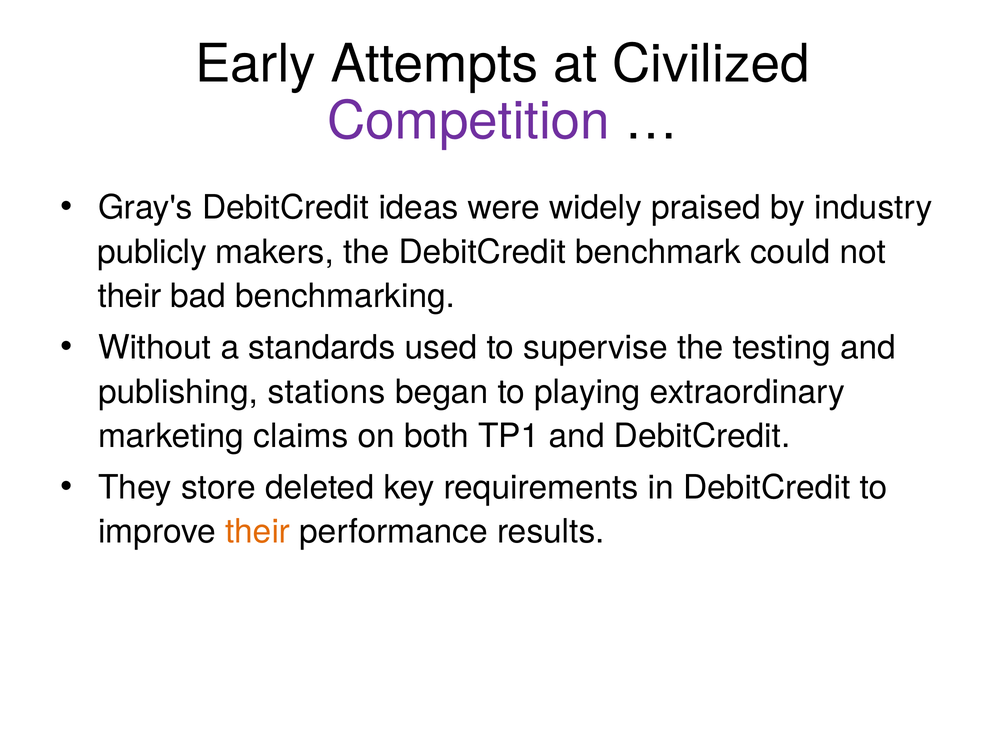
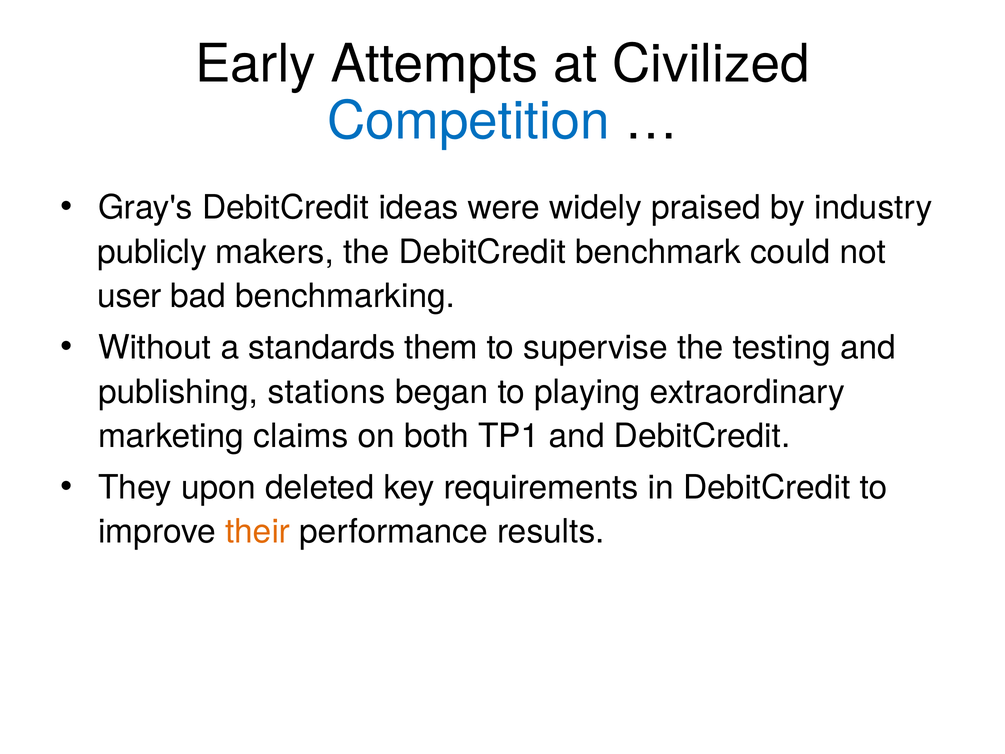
Competition colour: purple -> blue (468, 121)
their: their -> user (130, 296)
used: used -> them (441, 347)
store: store -> upon (218, 487)
